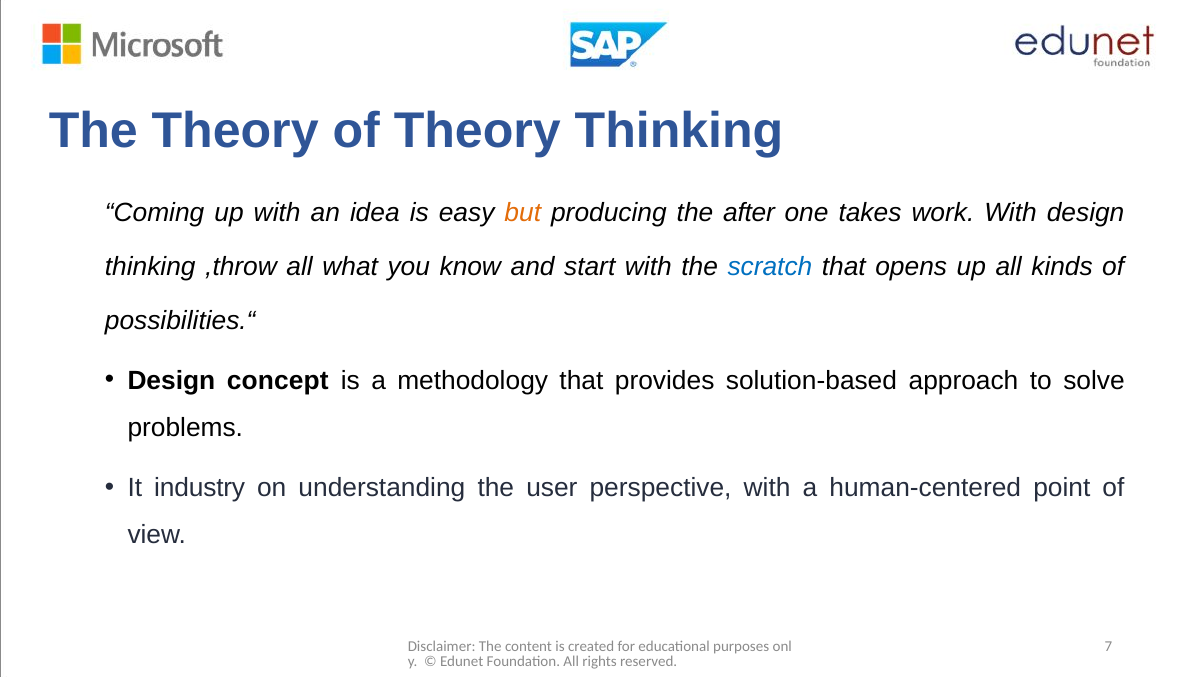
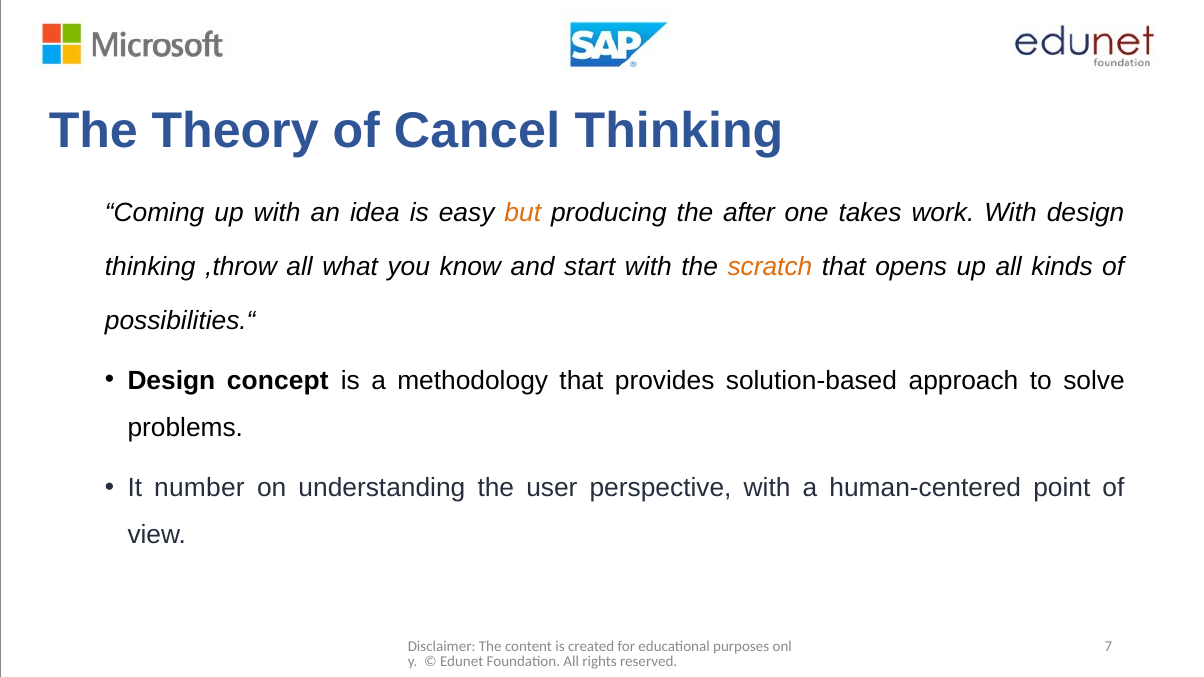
of Theory: Theory -> Cancel (477, 131)
scratch colour: blue -> orange (770, 267)
industry: industry -> number (199, 488)
